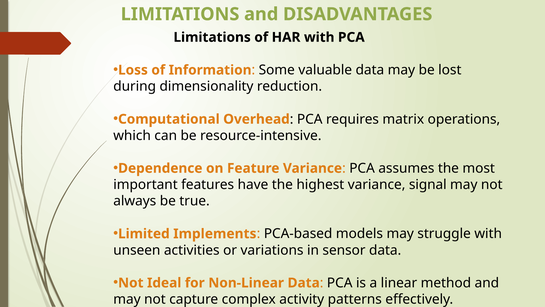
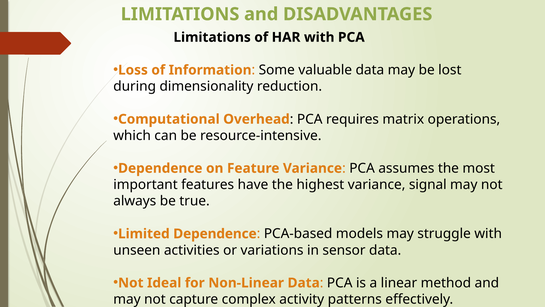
Limited Implements: Implements -> Dependence (215, 233)
